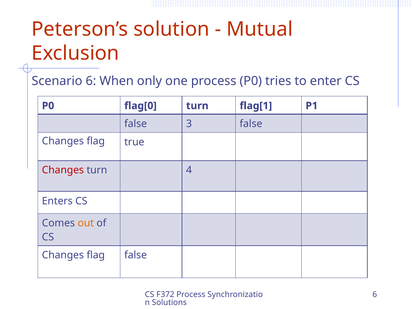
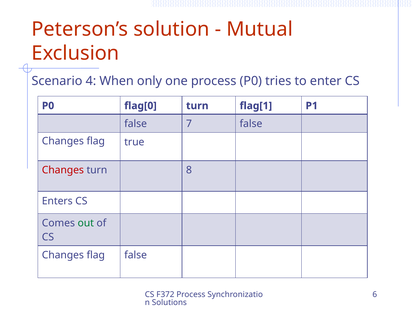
Scenario 6: 6 -> 4 (91, 81)
3: 3 -> 7 (189, 124)
4: 4 -> 8 (189, 170)
out colour: orange -> green (86, 223)
